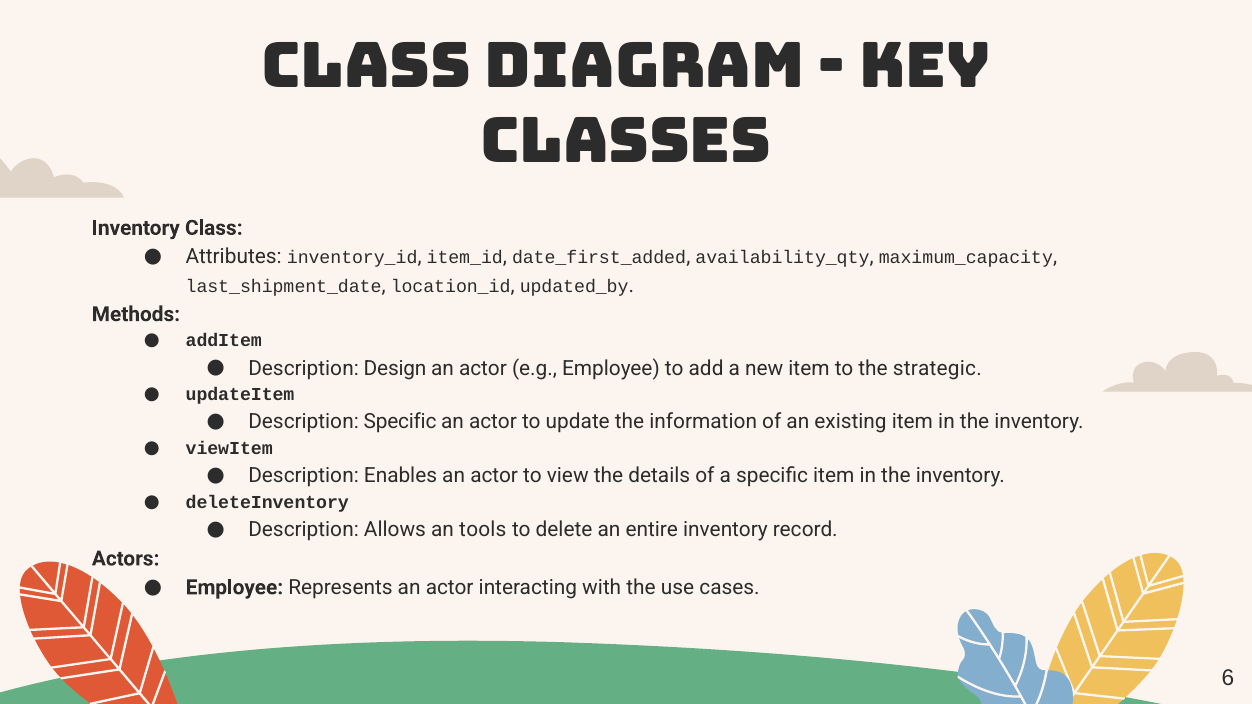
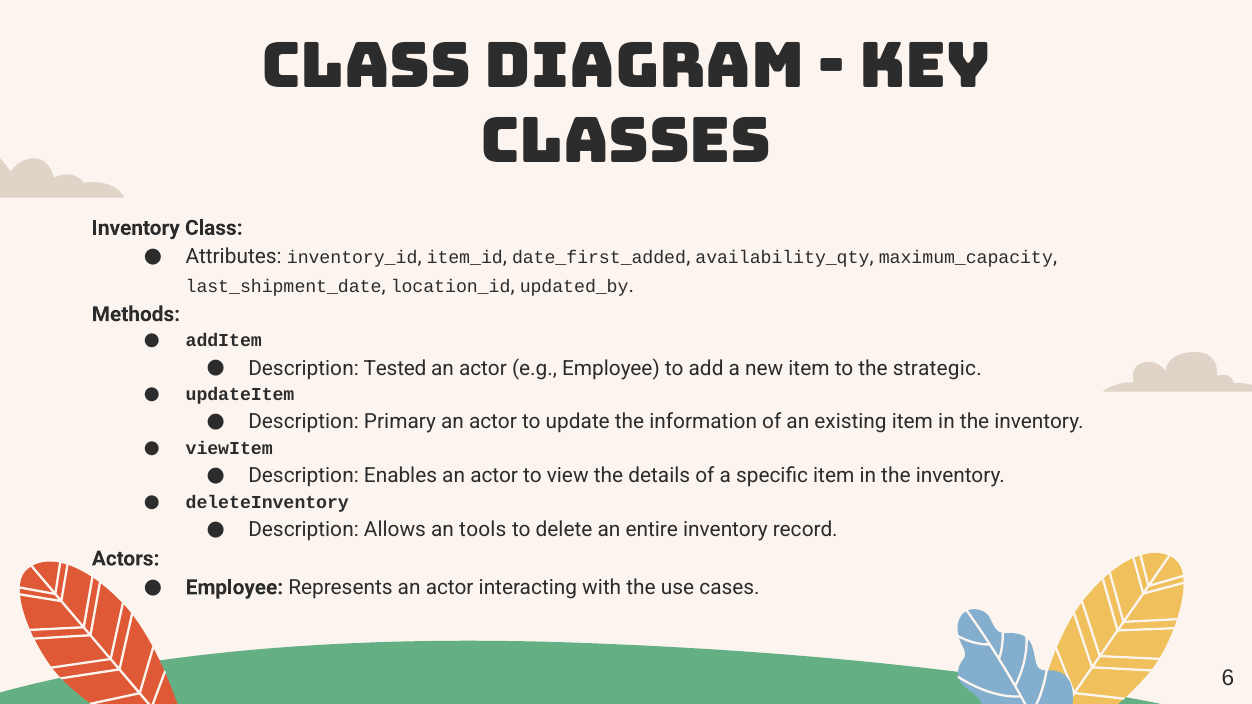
Design: Design -> Tested (395, 368)
Description Specific: Specific -> Primary (400, 422)
